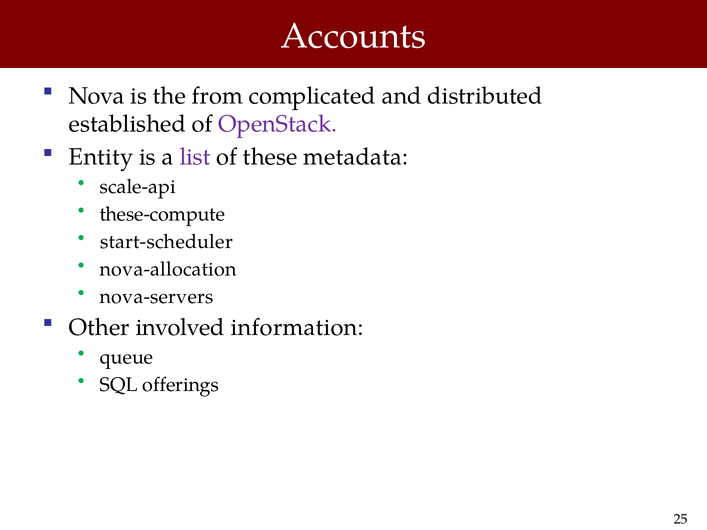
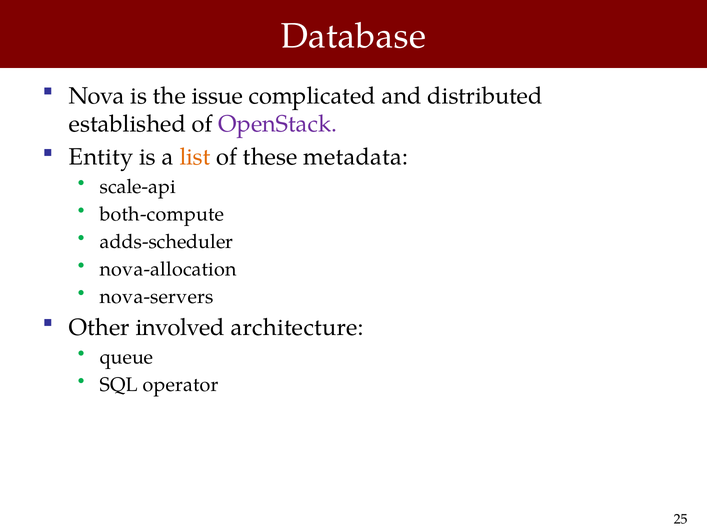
Accounts: Accounts -> Database (353, 36)
from: from -> issue (218, 96)
list colour: purple -> orange (195, 157)
these-compute: these-compute -> both-compute (162, 214)
start-scheduler: start-scheduler -> adds-scheduler (167, 242)
information: information -> architecture (297, 328)
offerings: offerings -> operator (181, 385)
